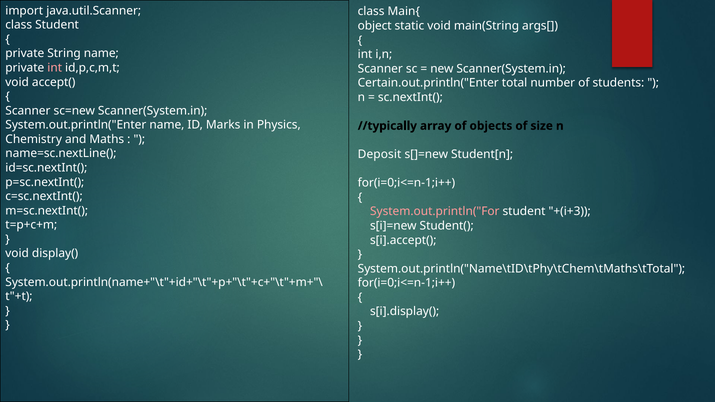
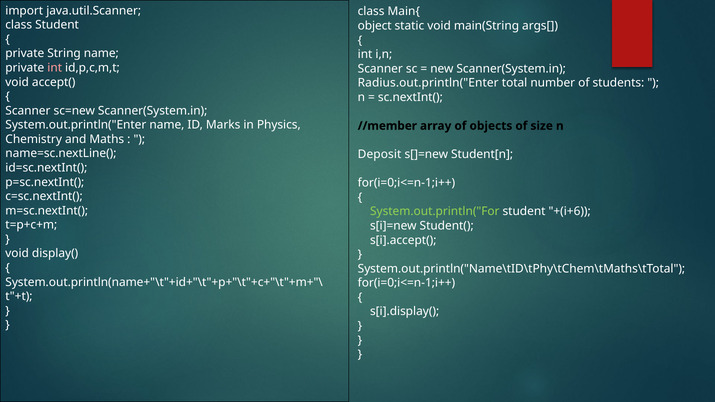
Certain.out.println("Enter: Certain.out.println("Enter -> Radius.out.println("Enter (428, 83)
//typically: //typically -> //member (387, 126)
System.out.println("For colour: pink -> light green (435, 212)
+(i+3: +(i+3 -> +(i+6 (570, 212)
